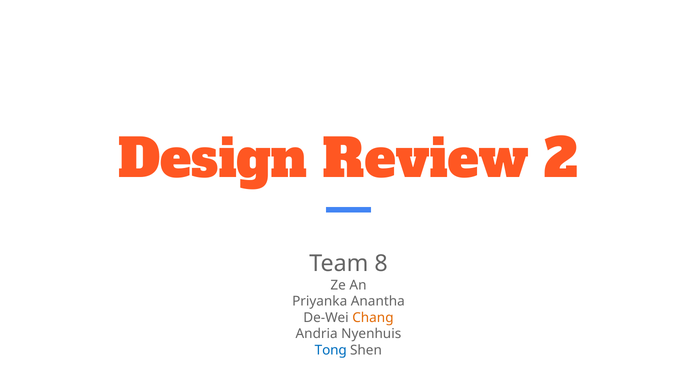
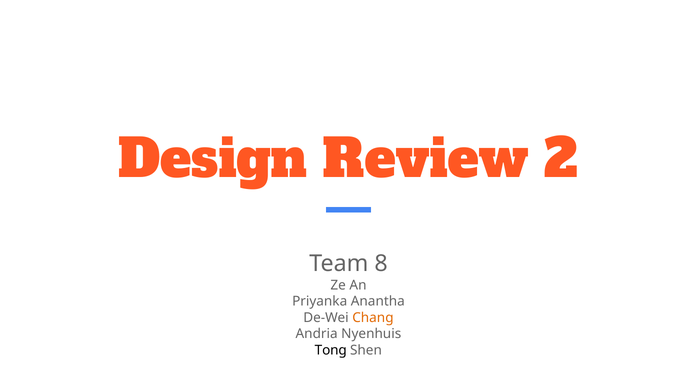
Tong colour: blue -> black (331, 350)
